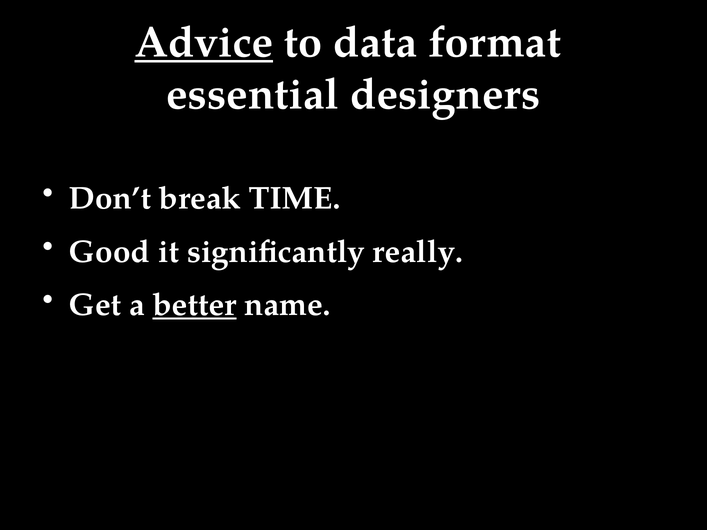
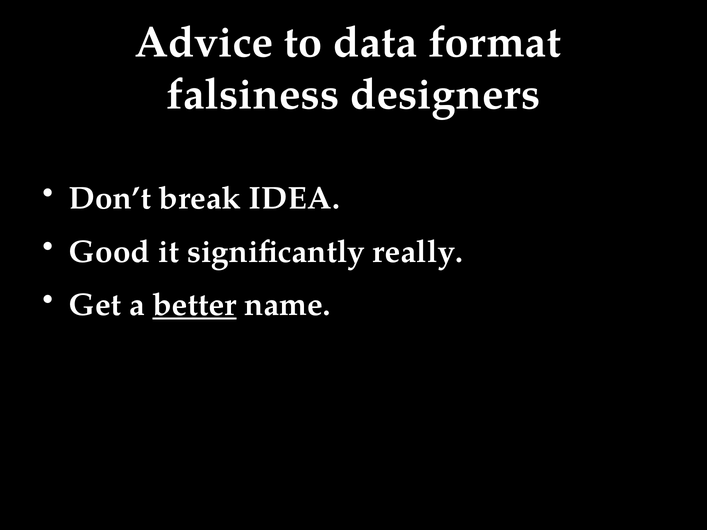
Advice underline: present -> none (204, 43)
essential: essential -> falsiness (253, 94)
TIME: TIME -> IDEA (294, 198)
